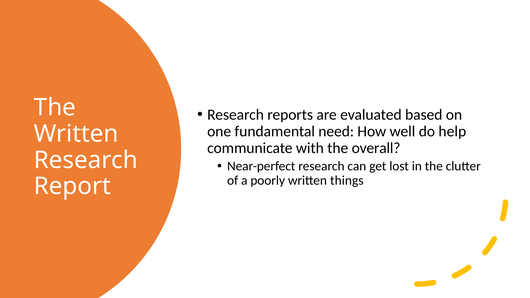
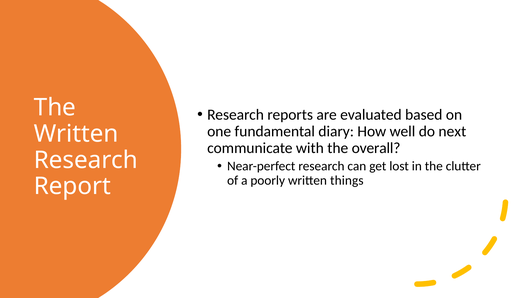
need: need -> diary (336, 131)
help: help -> next (452, 131)
